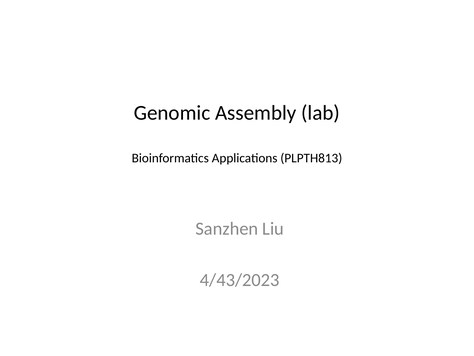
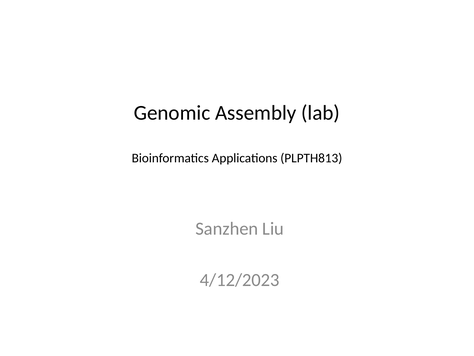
4/43/2023: 4/43/2023 -> 4/12/2023 (240, 280)
